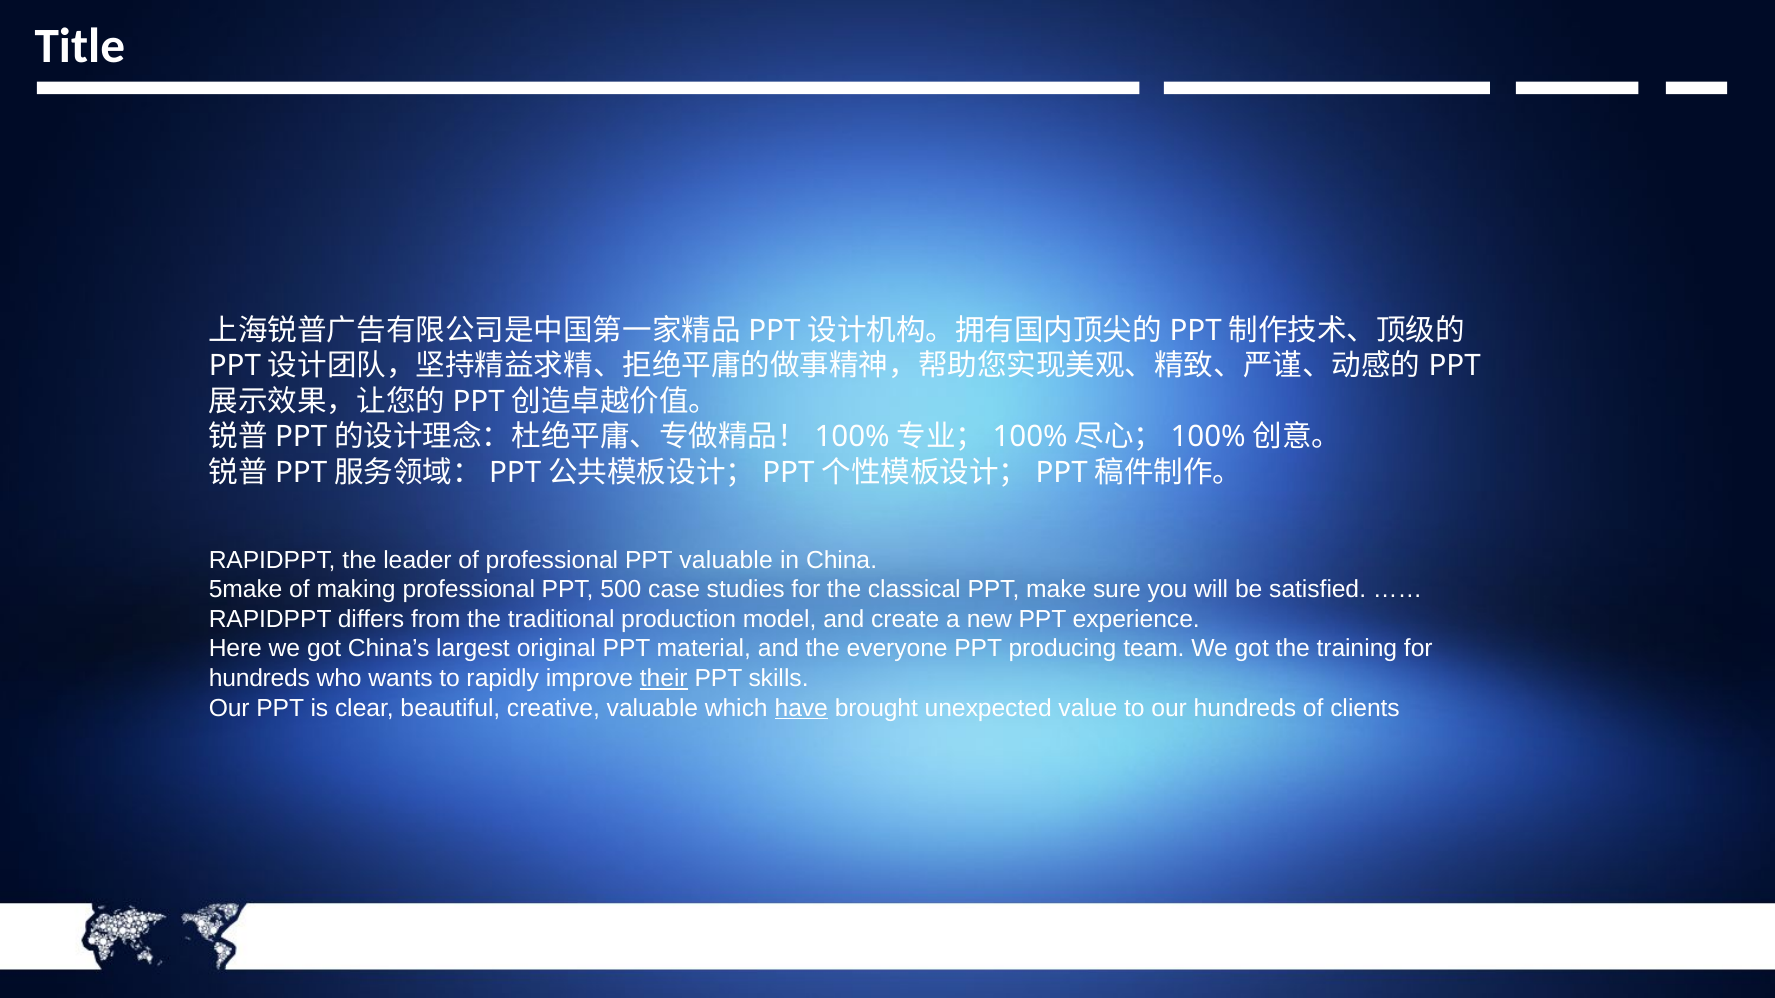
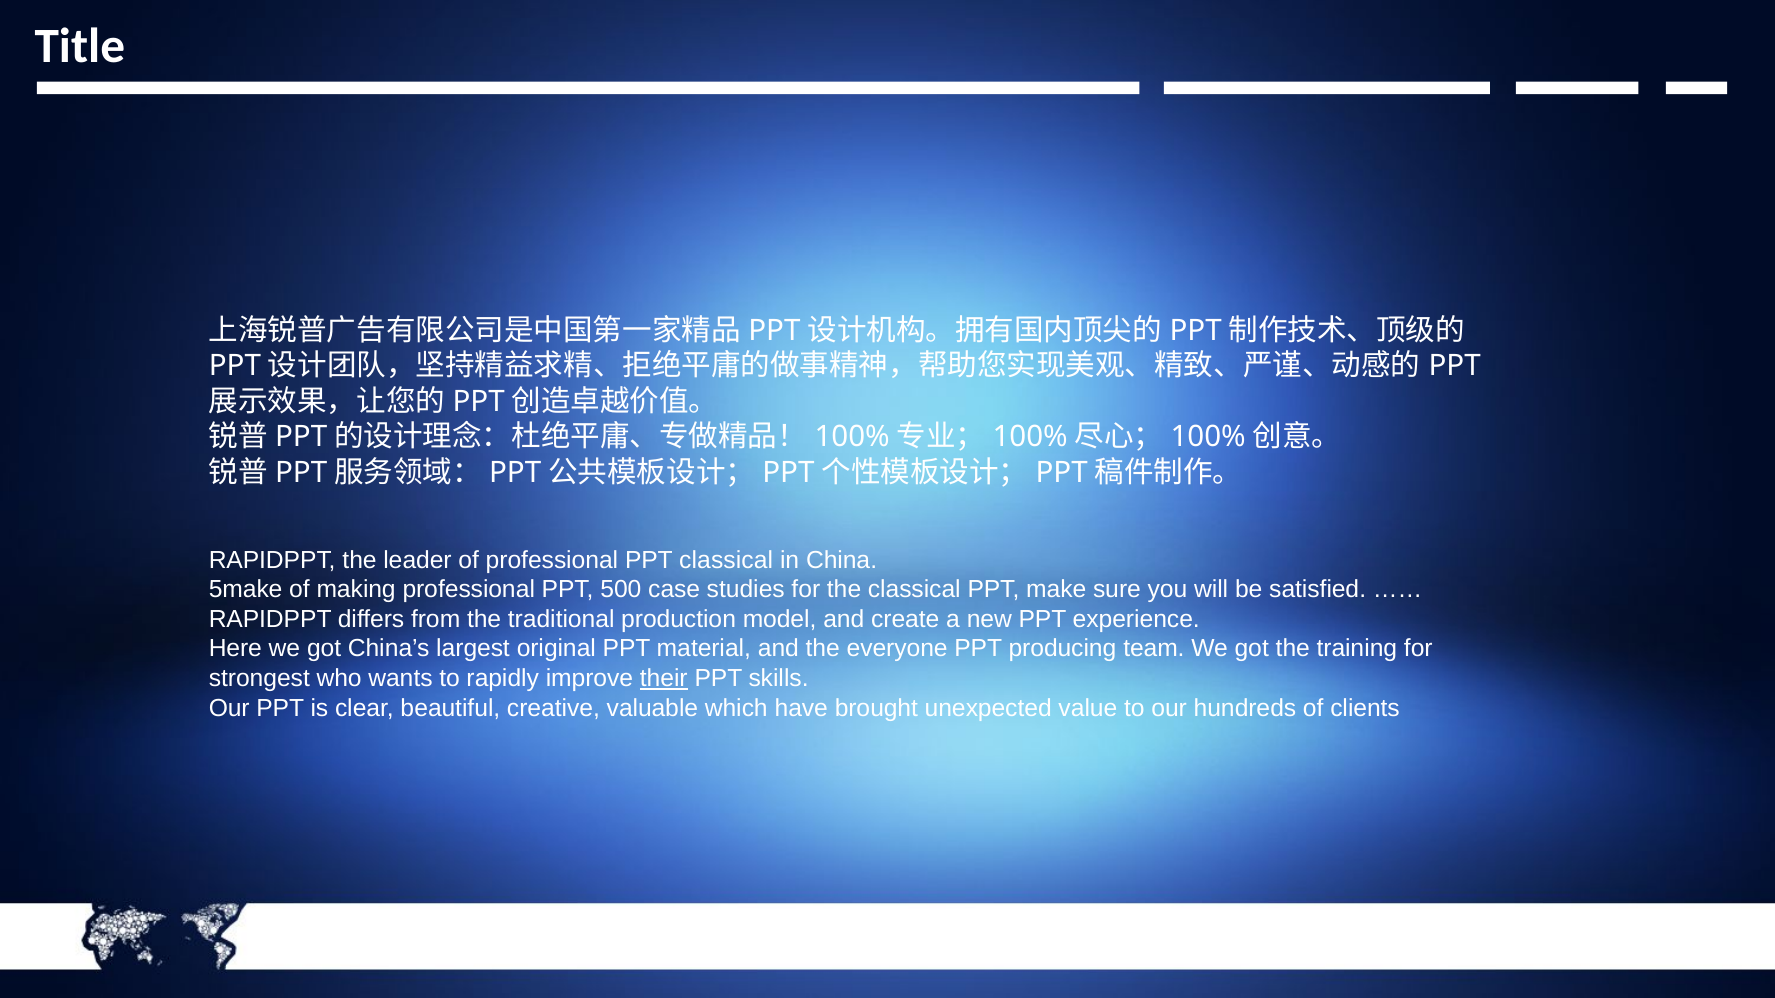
PPT valuable: valuable -> classical (726, 560)
hundreds: hundreds -> strongest (259, 679)
have underline: present -> none (801, 708)
